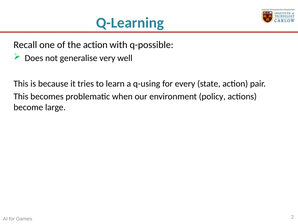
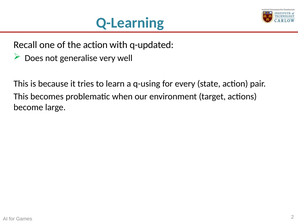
q-possible: q-possible -> q-updated (152, 45)
policy: policy -> target (212, 96)
